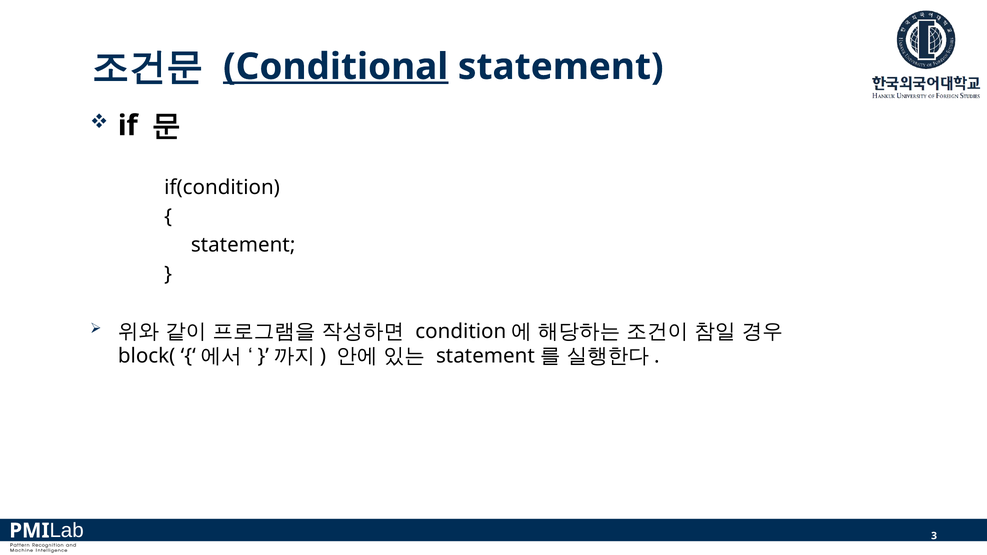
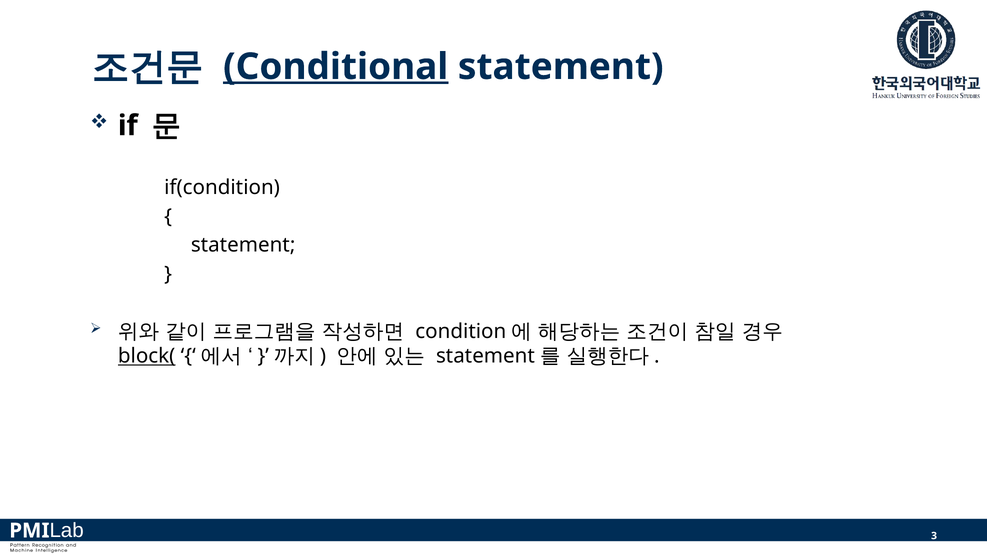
block( underline: none -> present (147, 356)
